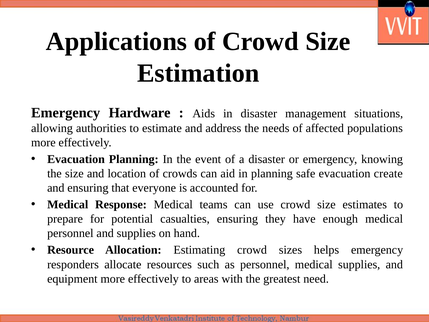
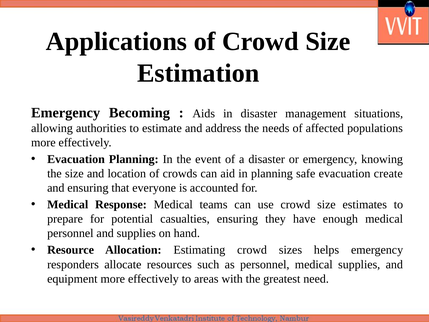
Hardware: Hardware -> Becoming (139, 113)
